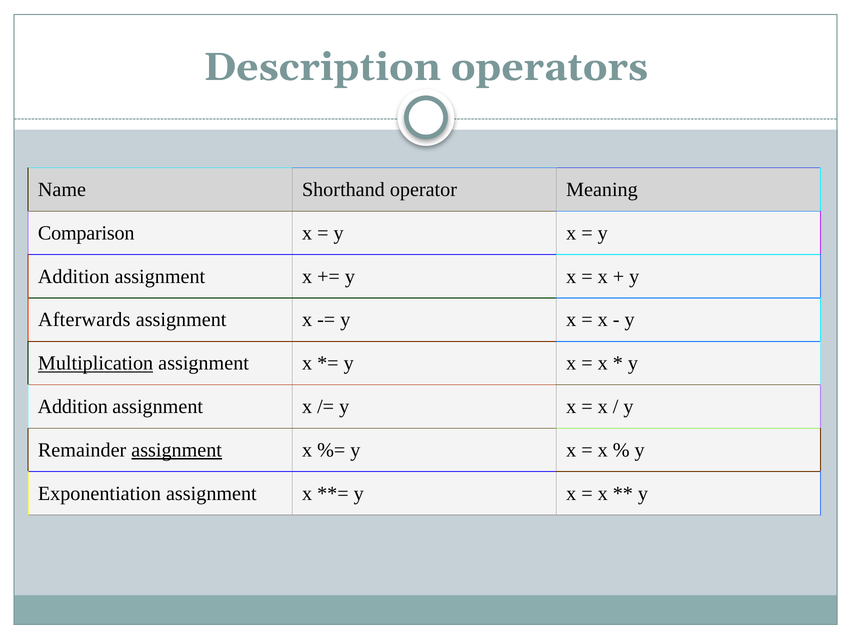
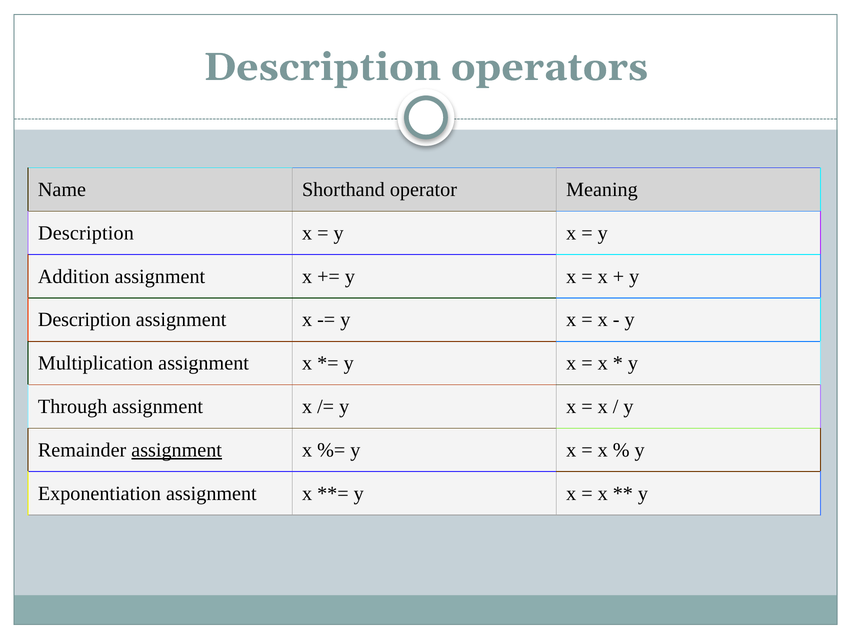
Comparison: Comparison -> Description (86, 233)
Afterwards: Afterwards -> Description (84, 320)
Multiplication underline: present -> none (96, 363)
Addition: Addition -> Through (73, 407)
